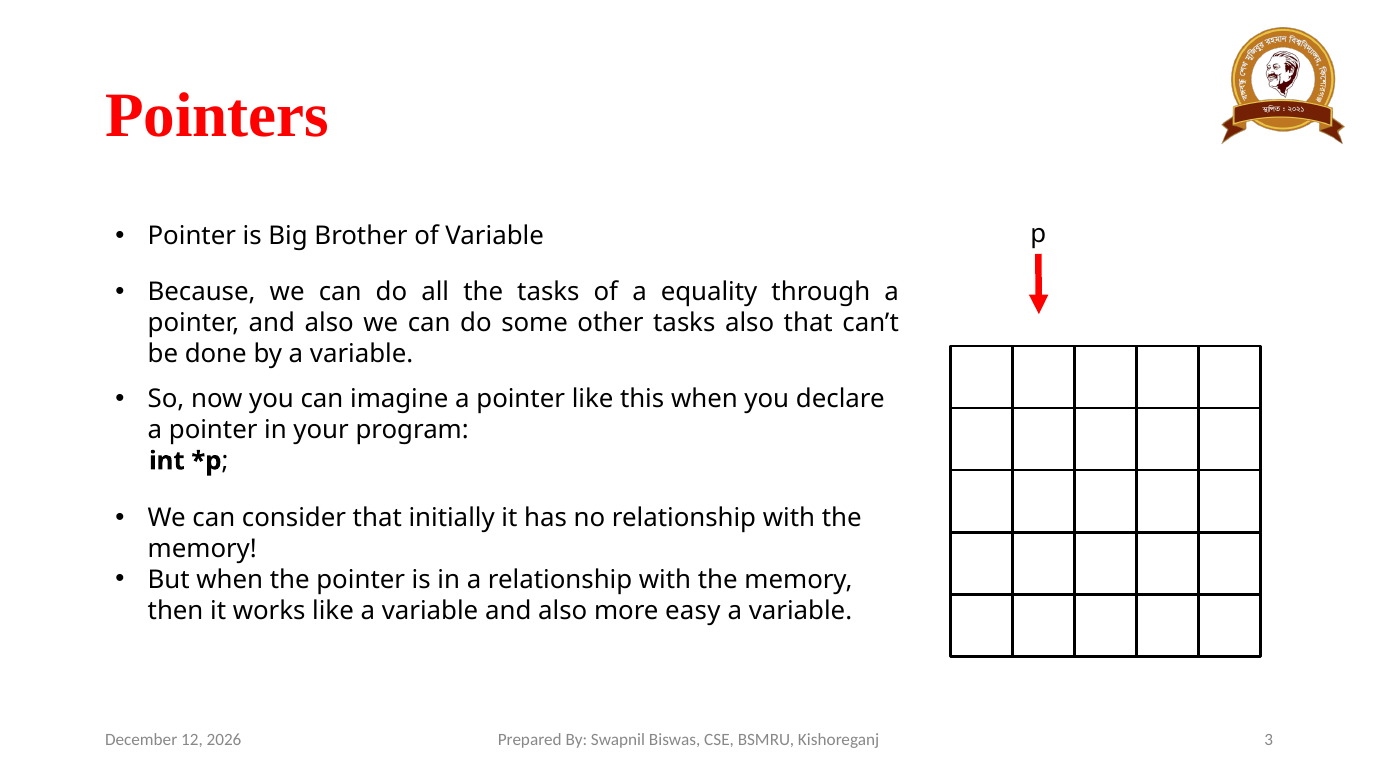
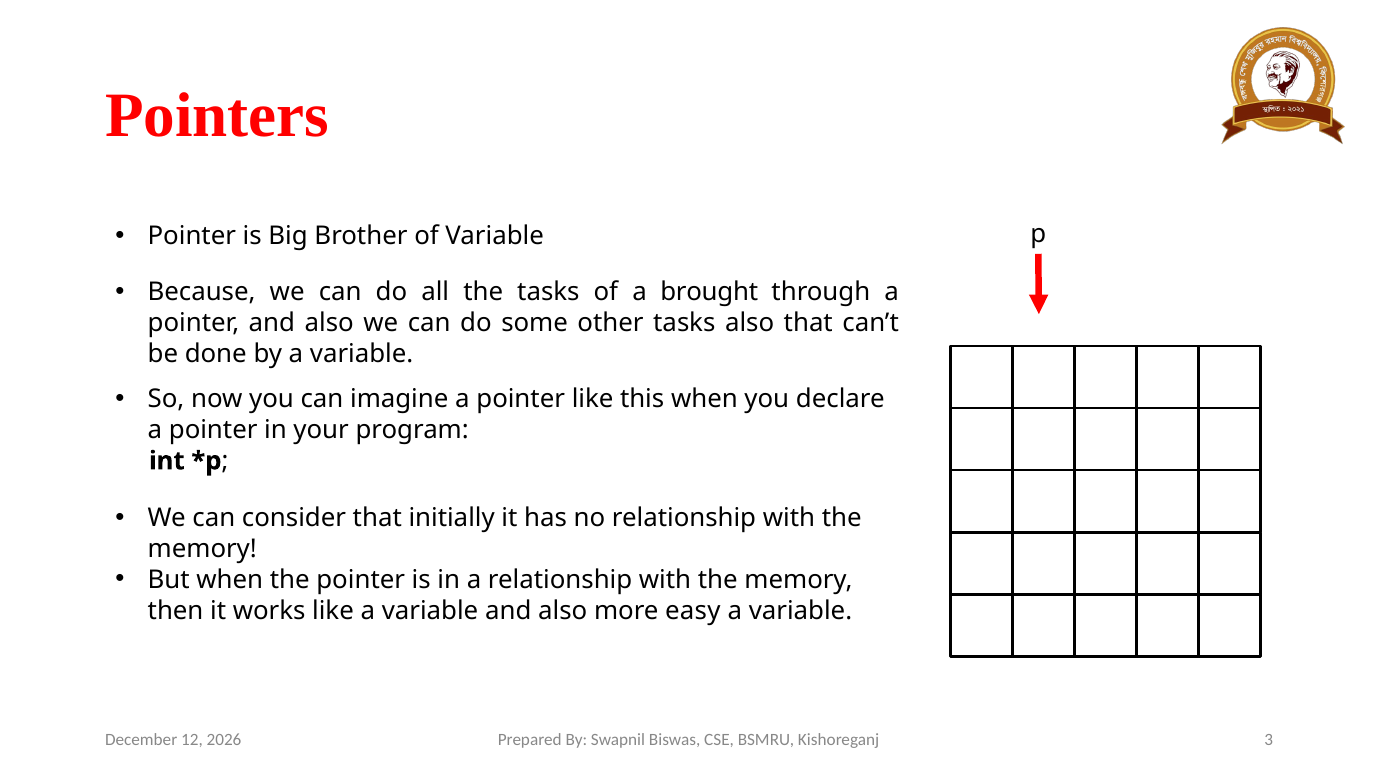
equality: equality -> brought (709, 292)
